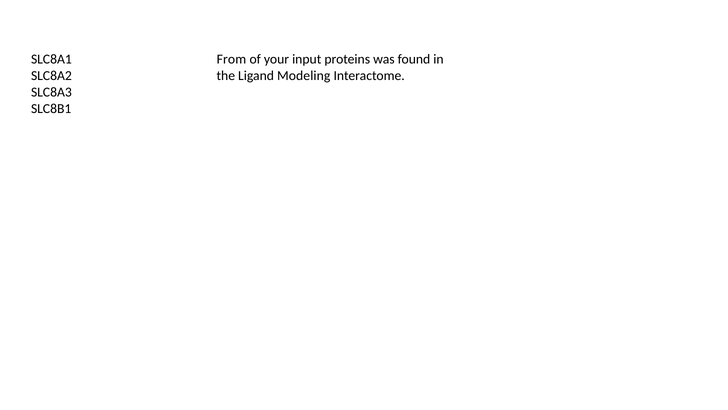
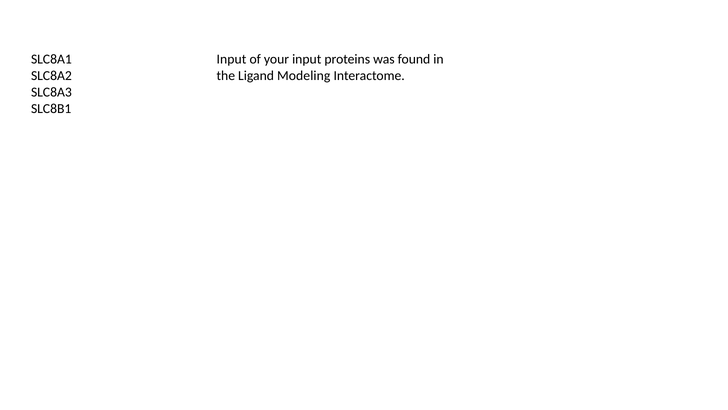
From: From -> Input (231, 59)
